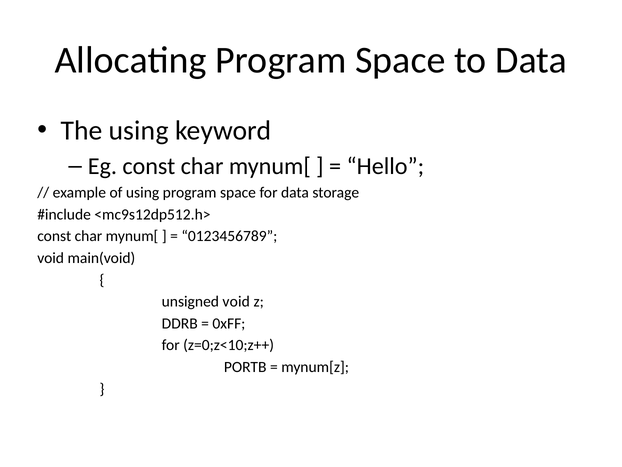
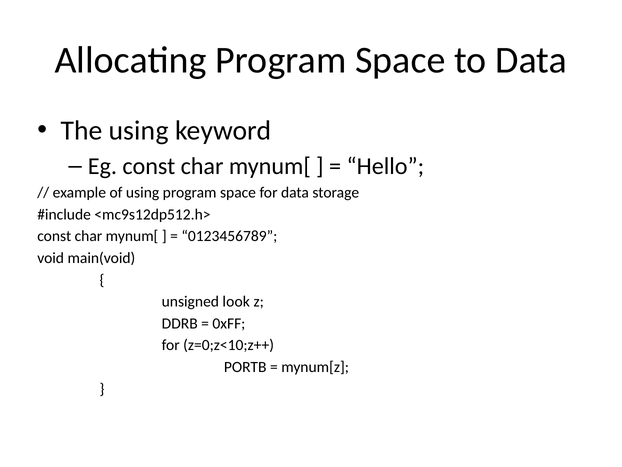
unsigned void: void -> look (236, 301)
